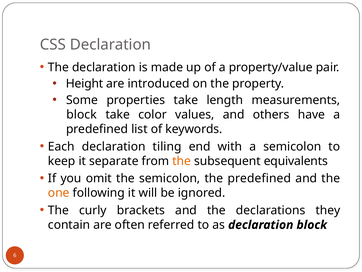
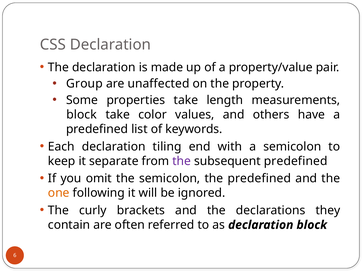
Height: Height -> Group (84, 84)
introduced: introduced -> unaffected (158, 84)
the colour: orange -> purple (182, 161)
subsequent equivalents: equivalents -> predefined (296, 161)
